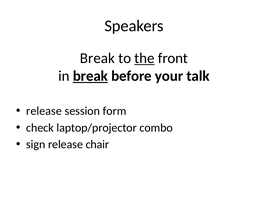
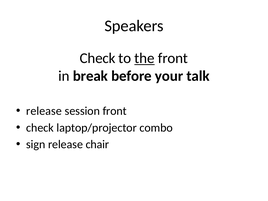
Break: Break -> Check (98, 58)
break underline: present -> none (90, 76)
session form: form -> front (115, 111)
